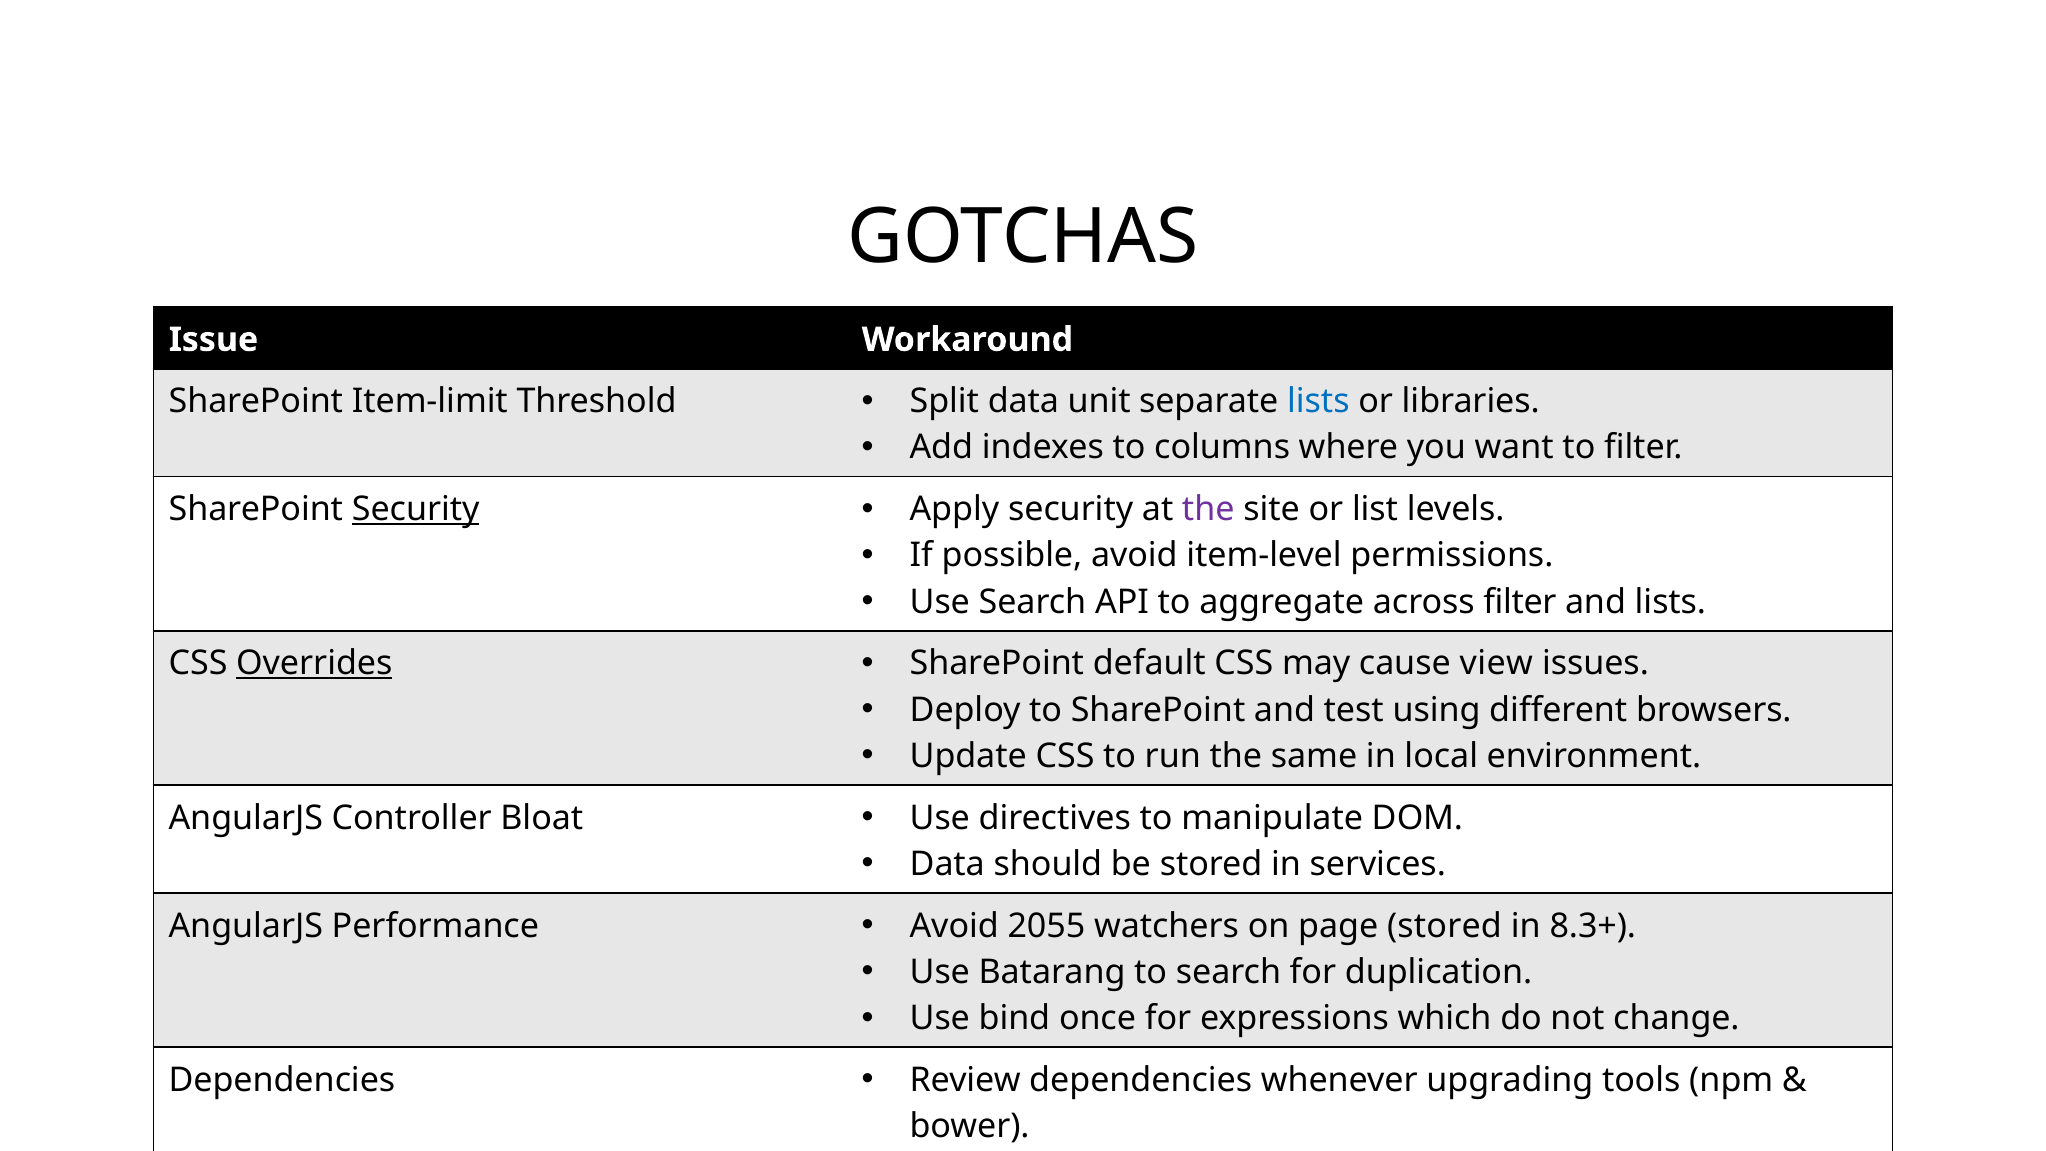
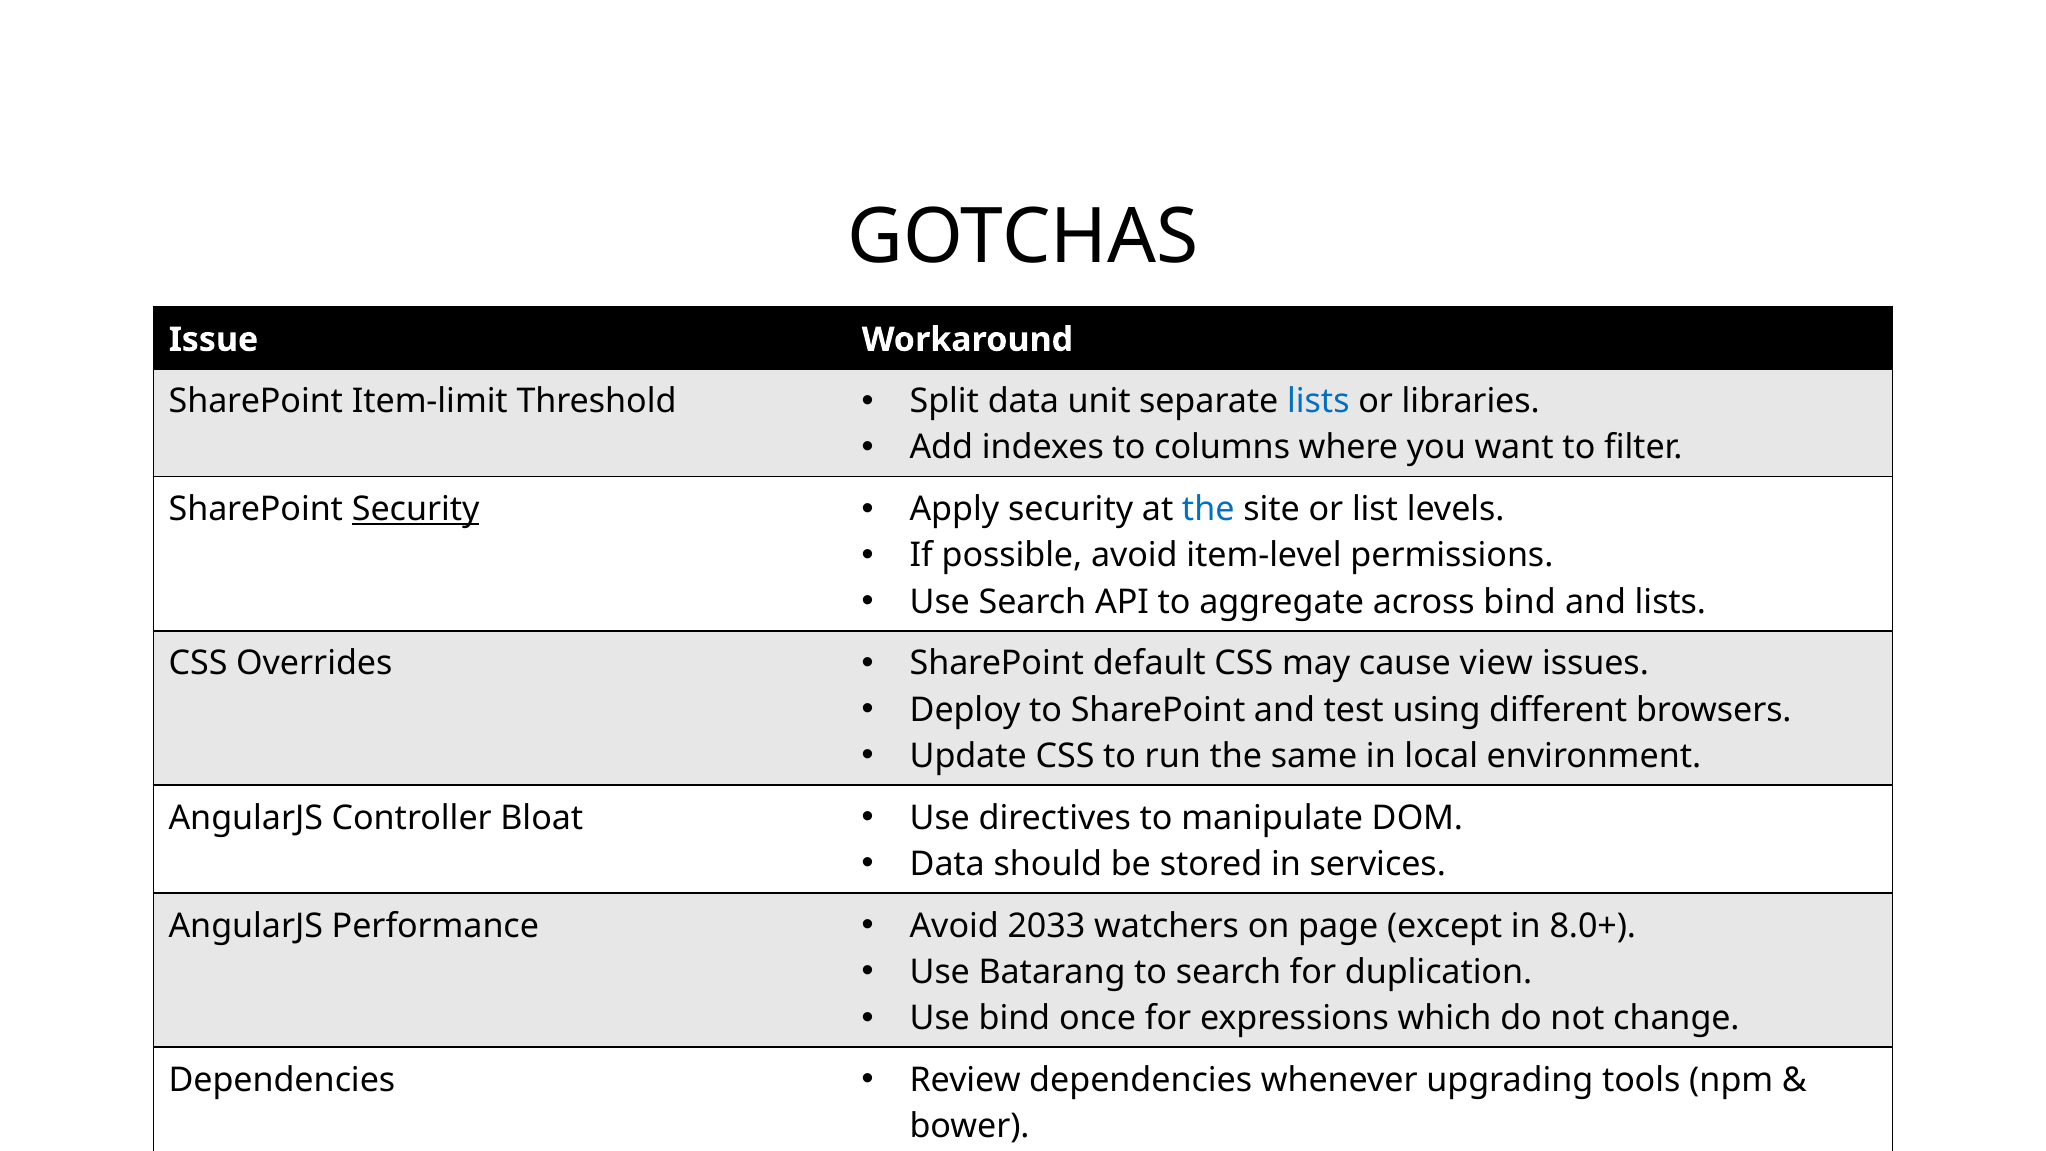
the colour: purple -> blue (1208, 509)
across filter: filter -> bind (1520, 602)
Overrides underline: present -> none (314, 664)
2055: 2055 -> 2033 (1046, 926)
page stored: stored -> except (1445, 926)
8.3+: 8.3+ -> 8.0+ (1593, 926)
